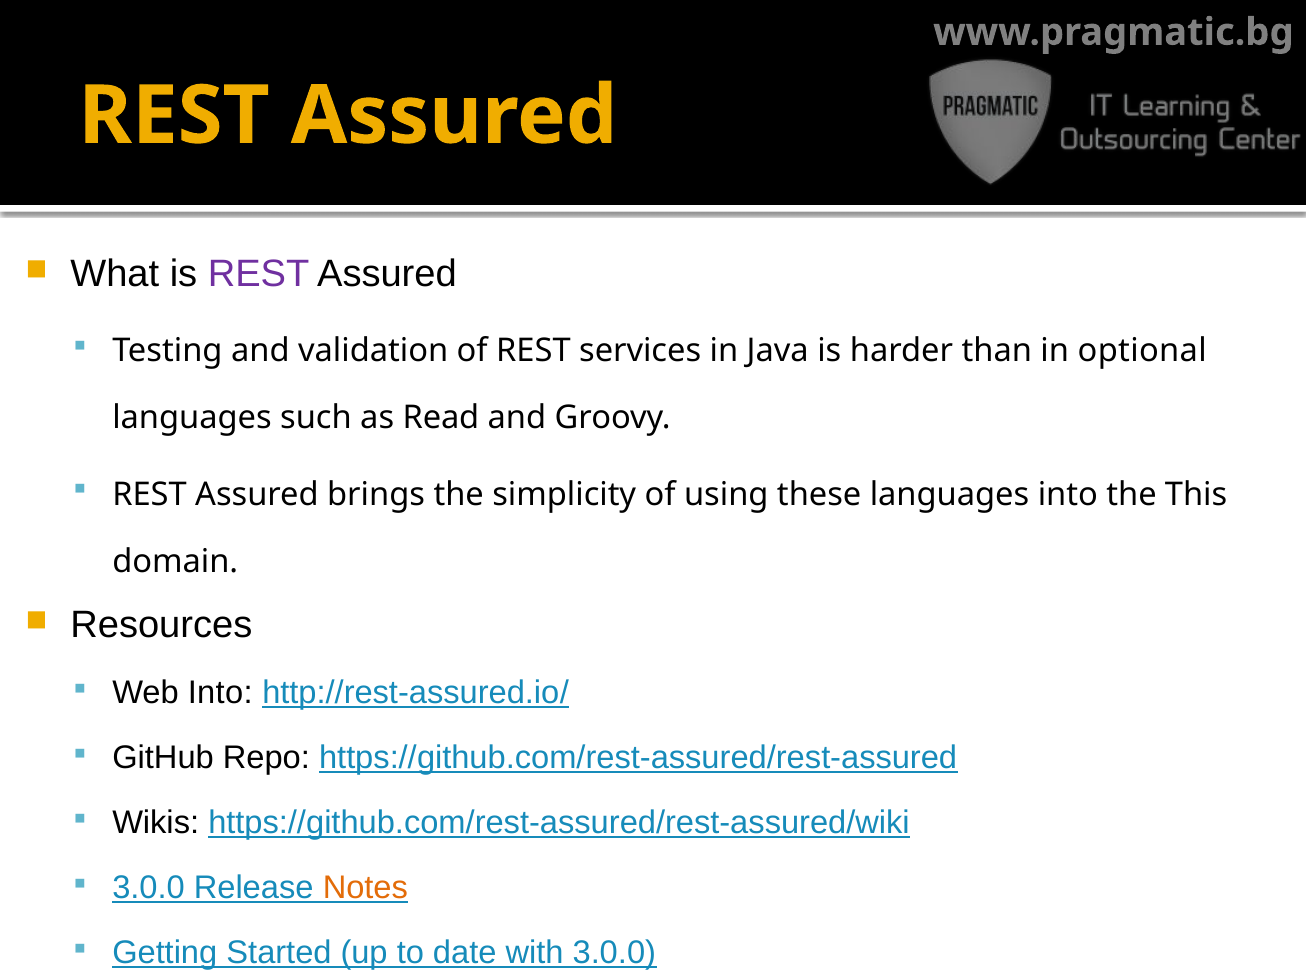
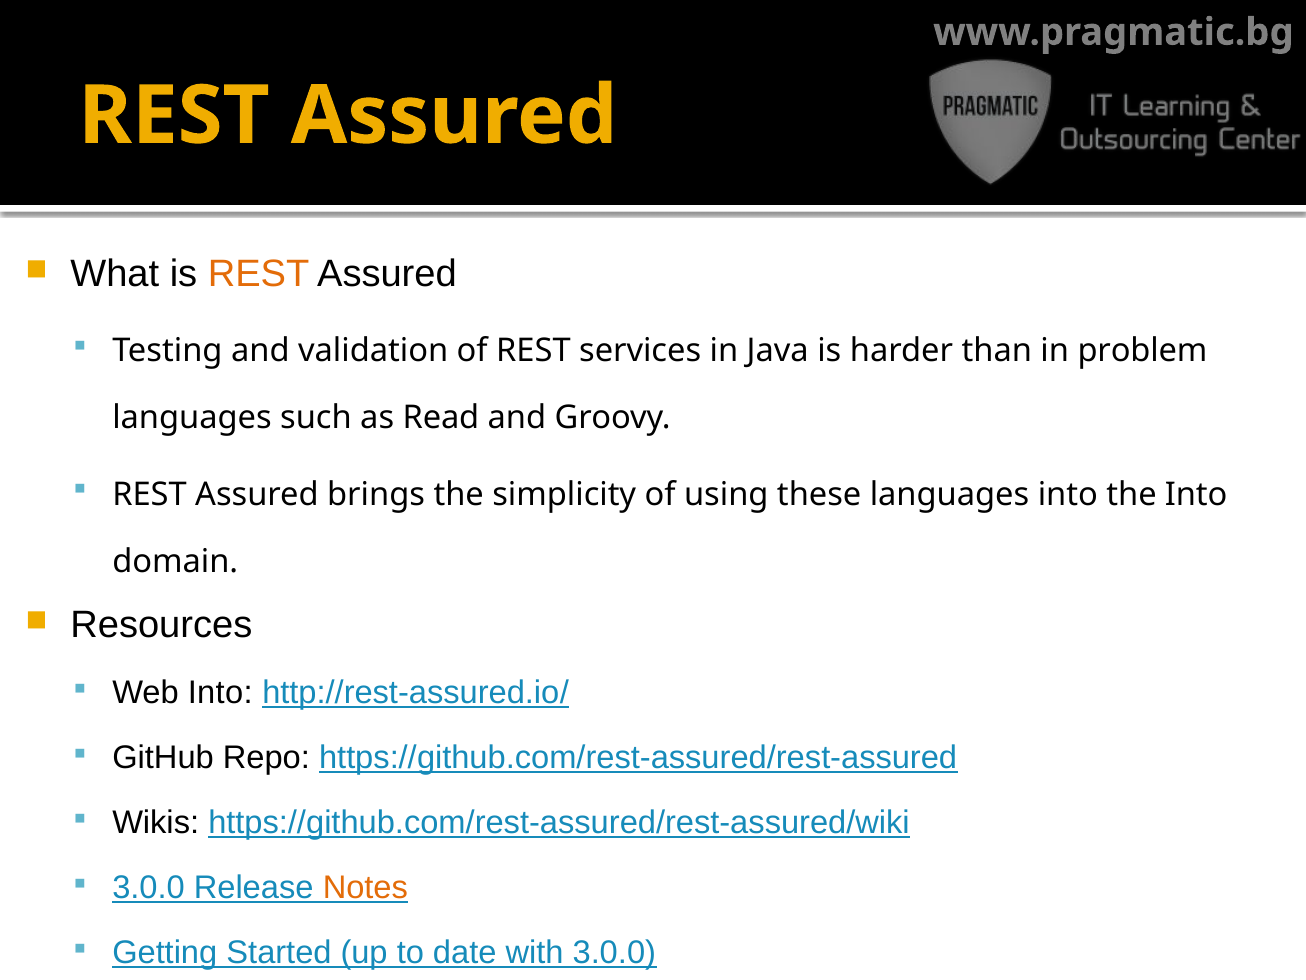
REST colour: purple -> orange (259, 274)
optional: optional -> problem (1142, 351)
the This: This -> Into (1196, 494)
